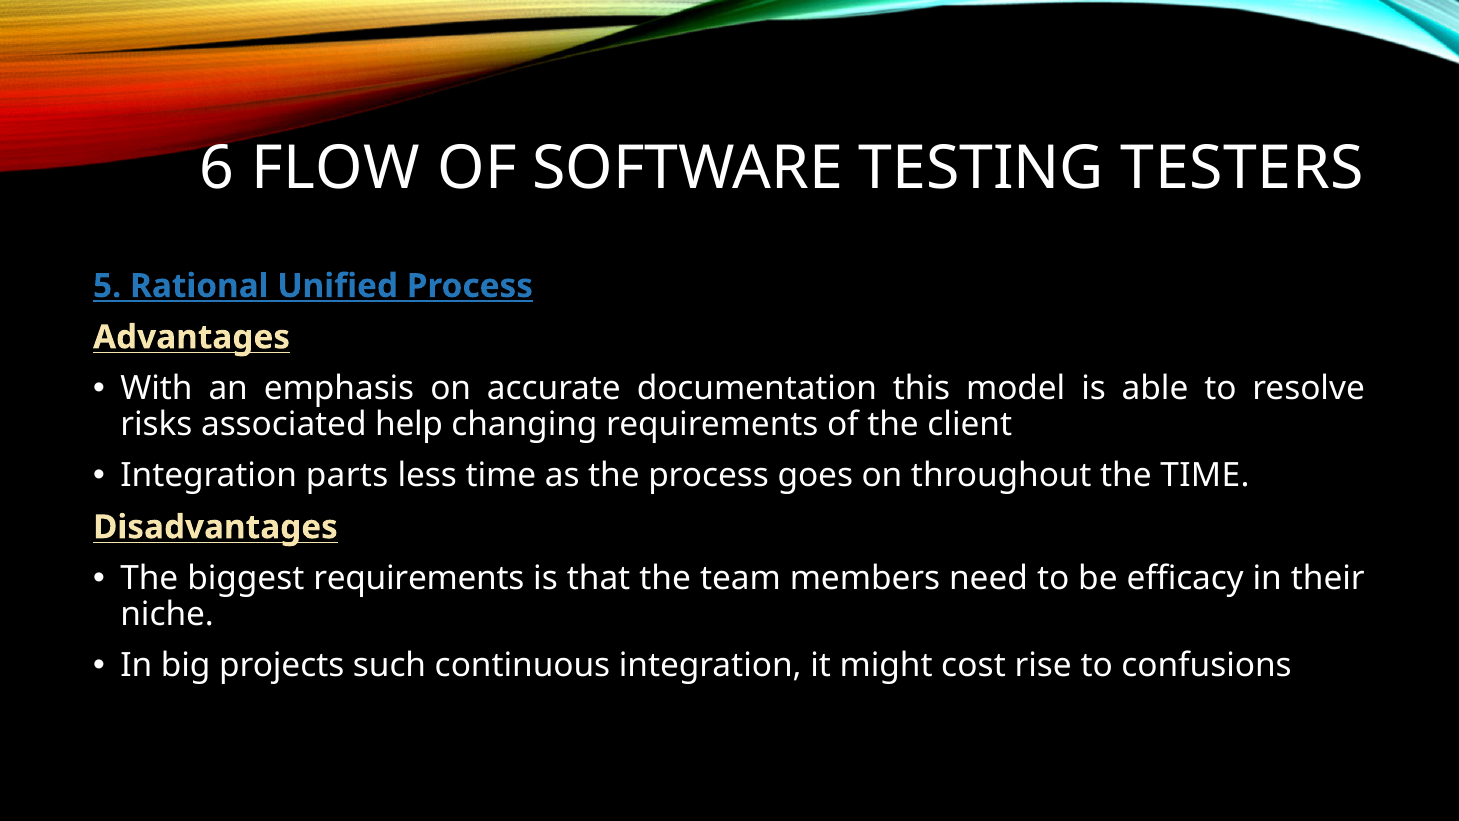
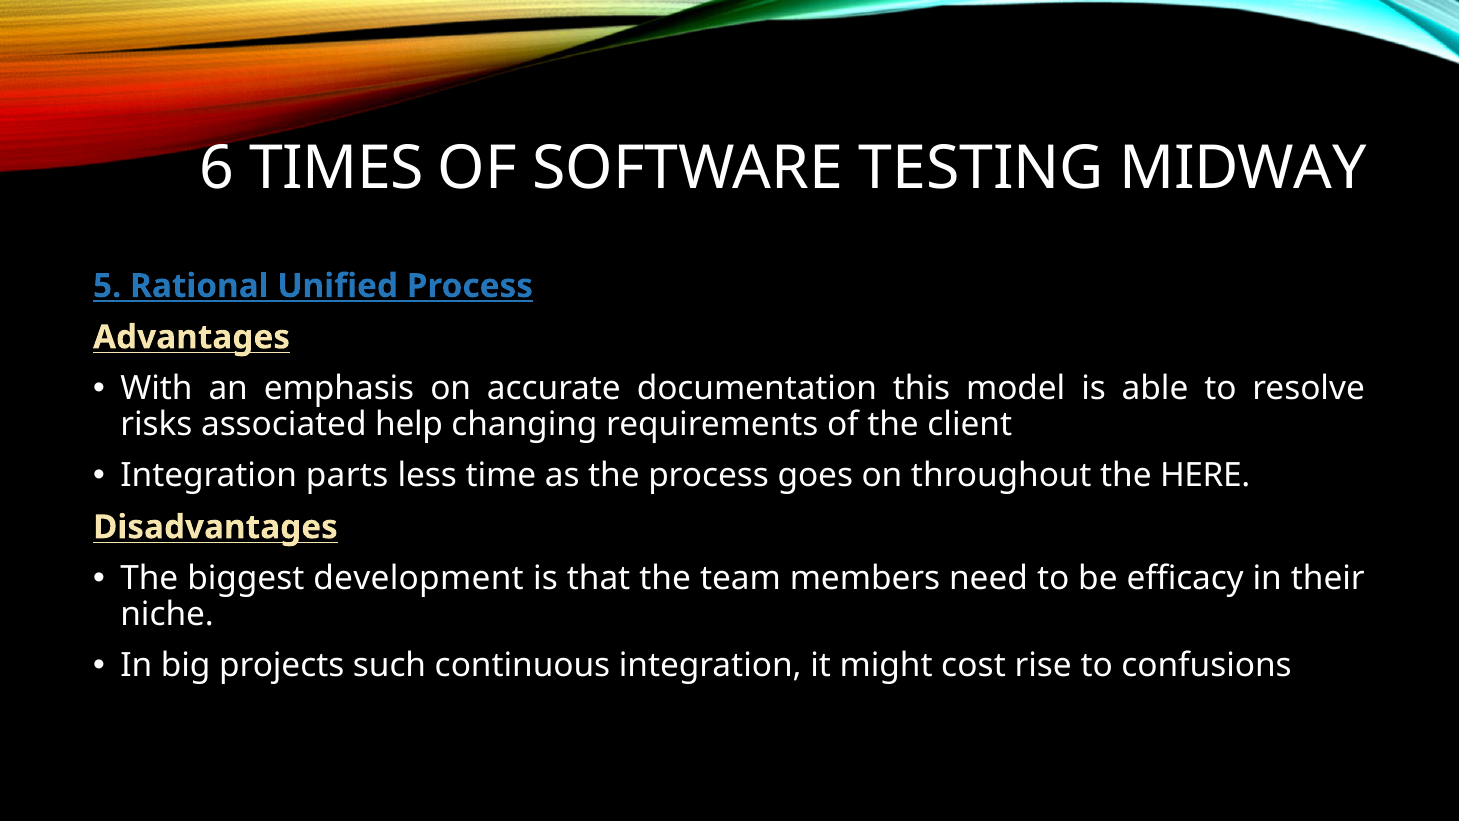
FLOW: FLOW -> TIMES (336, 168)
TESTERS: TESTERS -> MIDWAY (1243, 168)
the TIME: TIME -> HERE (1205, 476)
biggest requirements: requirements -> development (419, 578)
